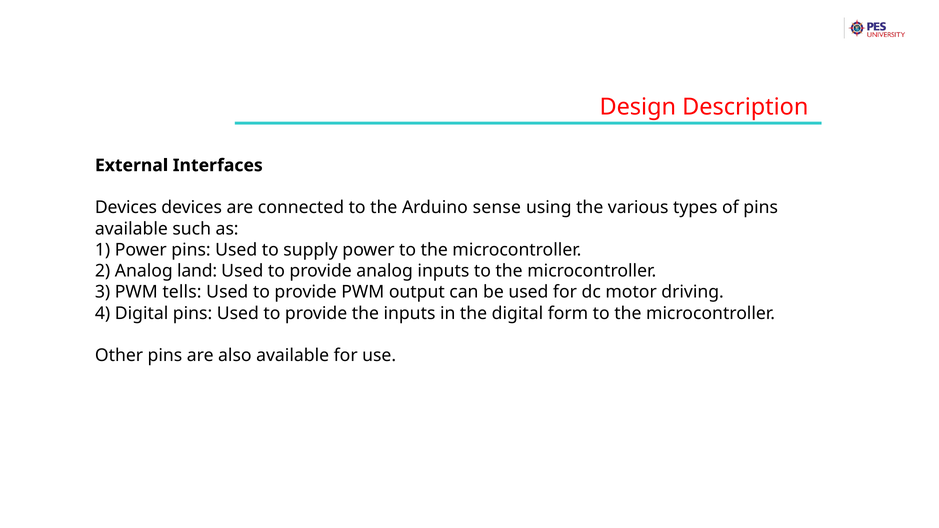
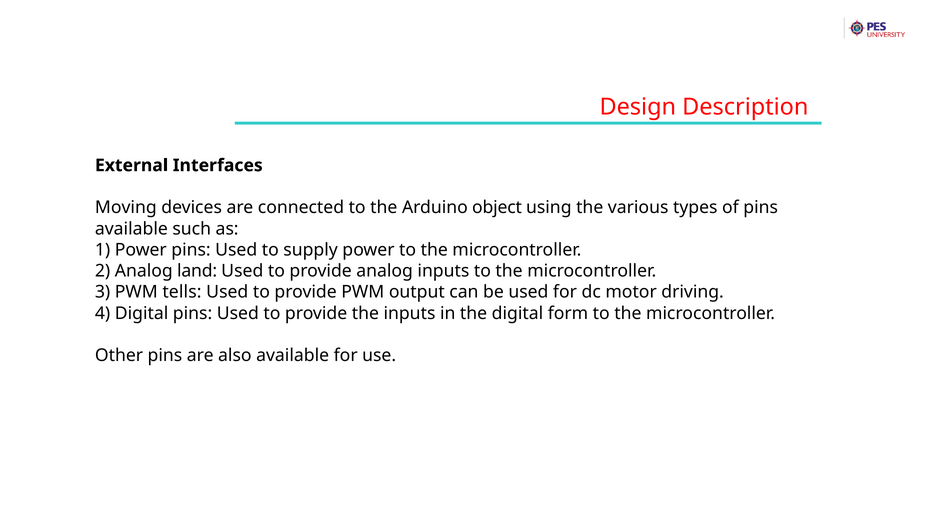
Devices: Devices -> Moving (126, 208)
sense: sense -> object (497, 208)
